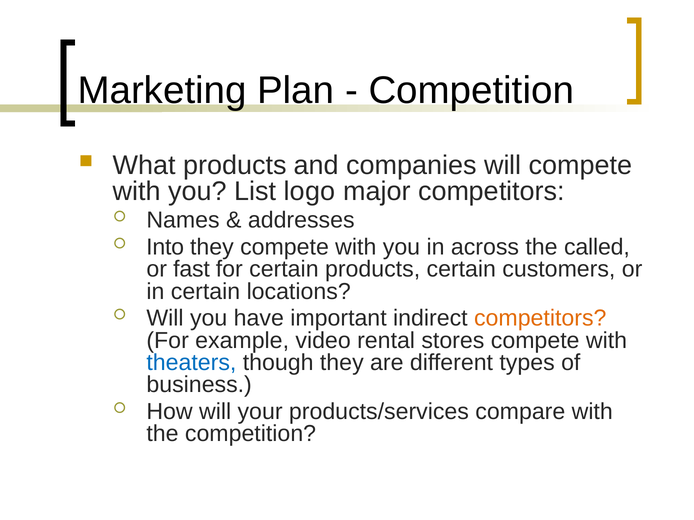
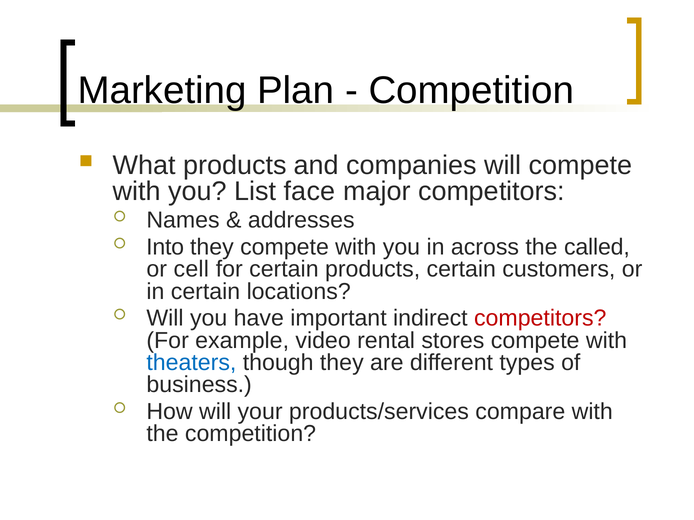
logo: logo -> face (310, 192)
fast: fast -> cell (191, 269)
competitors colour: orange -> red (540, 319)
